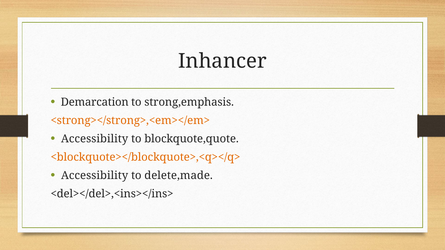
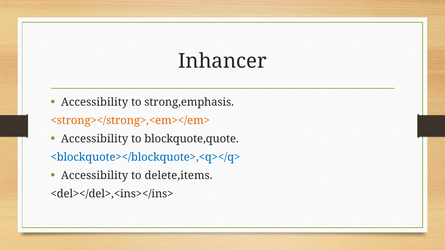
Demarcation: Demarcation -> Accessibility (95, 102)
<blockquote></blockquote>,<q></q> colour: orange -> blue (145, 158)
delete,made: delete,made -> delete,items (179, 176)
